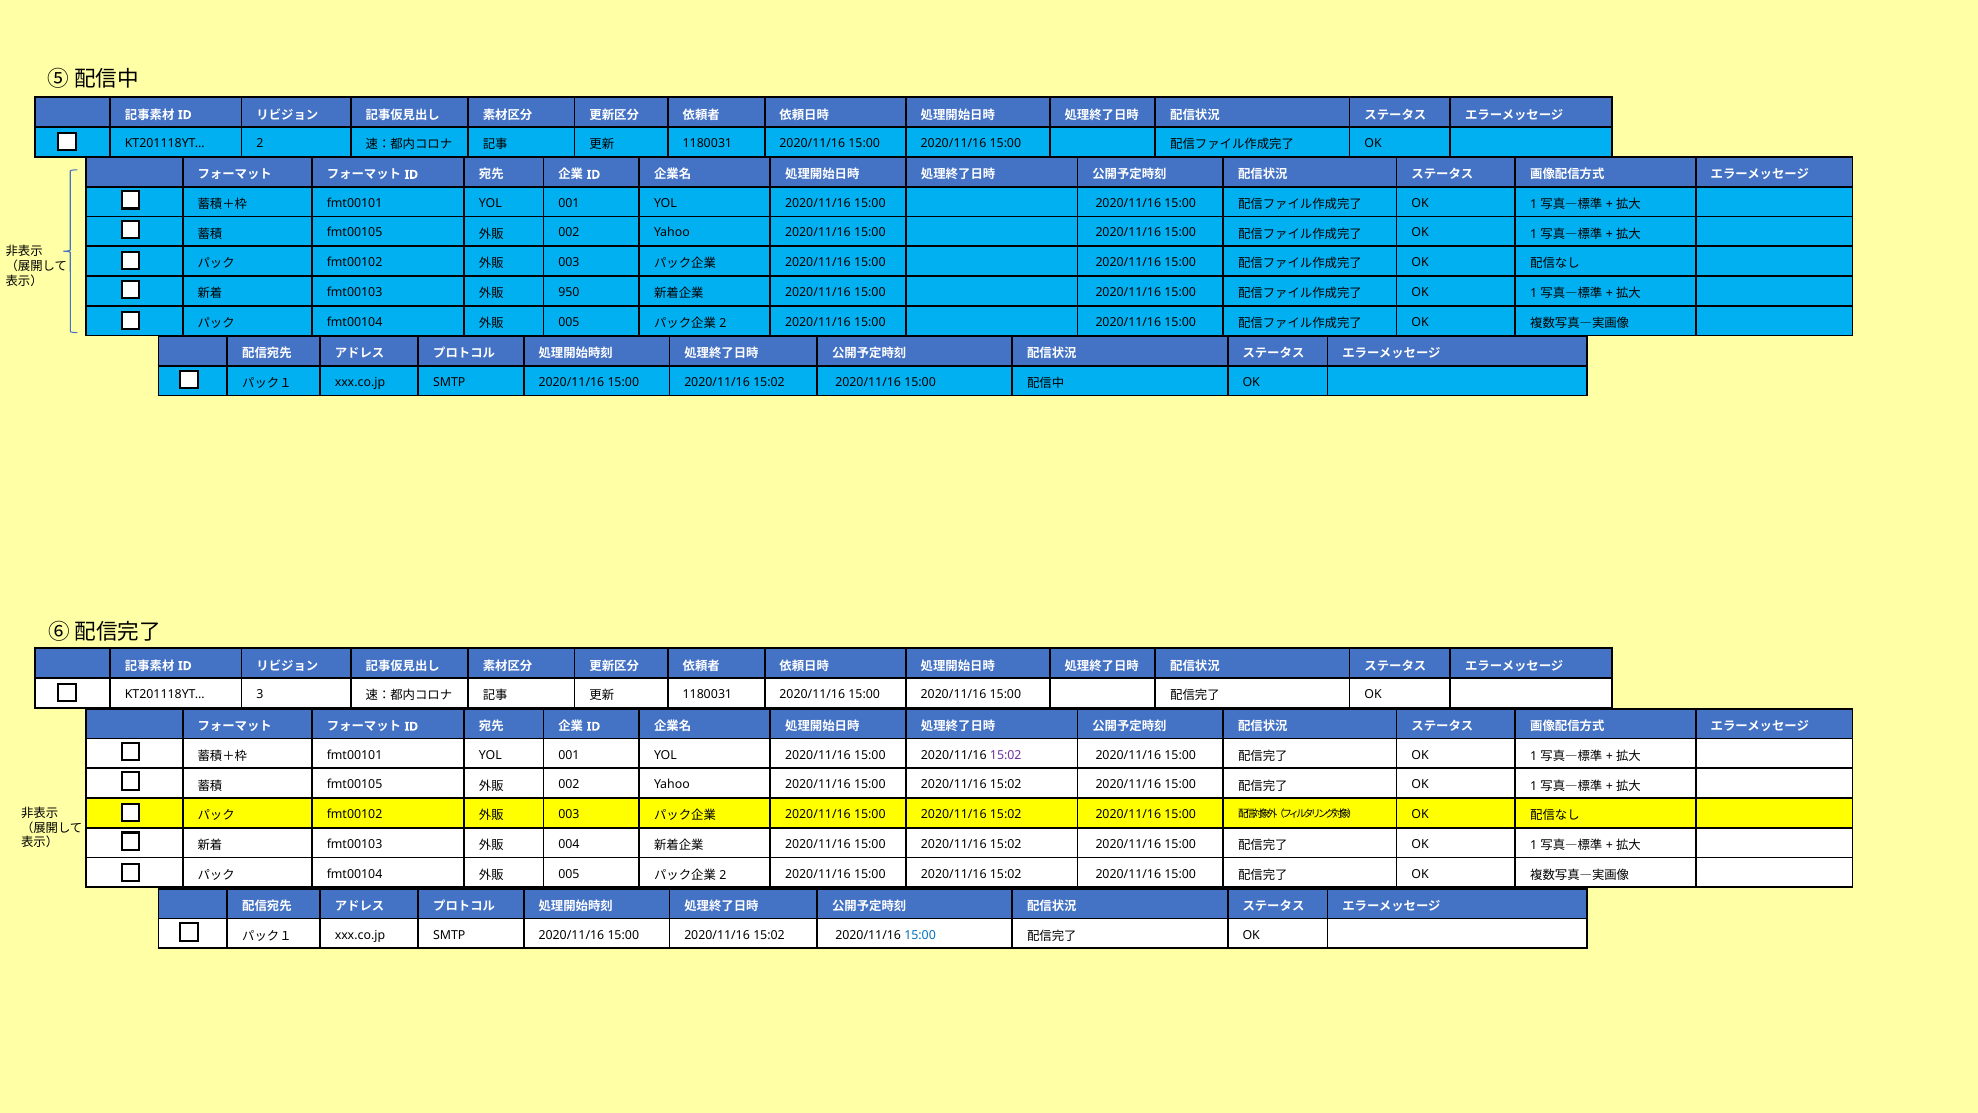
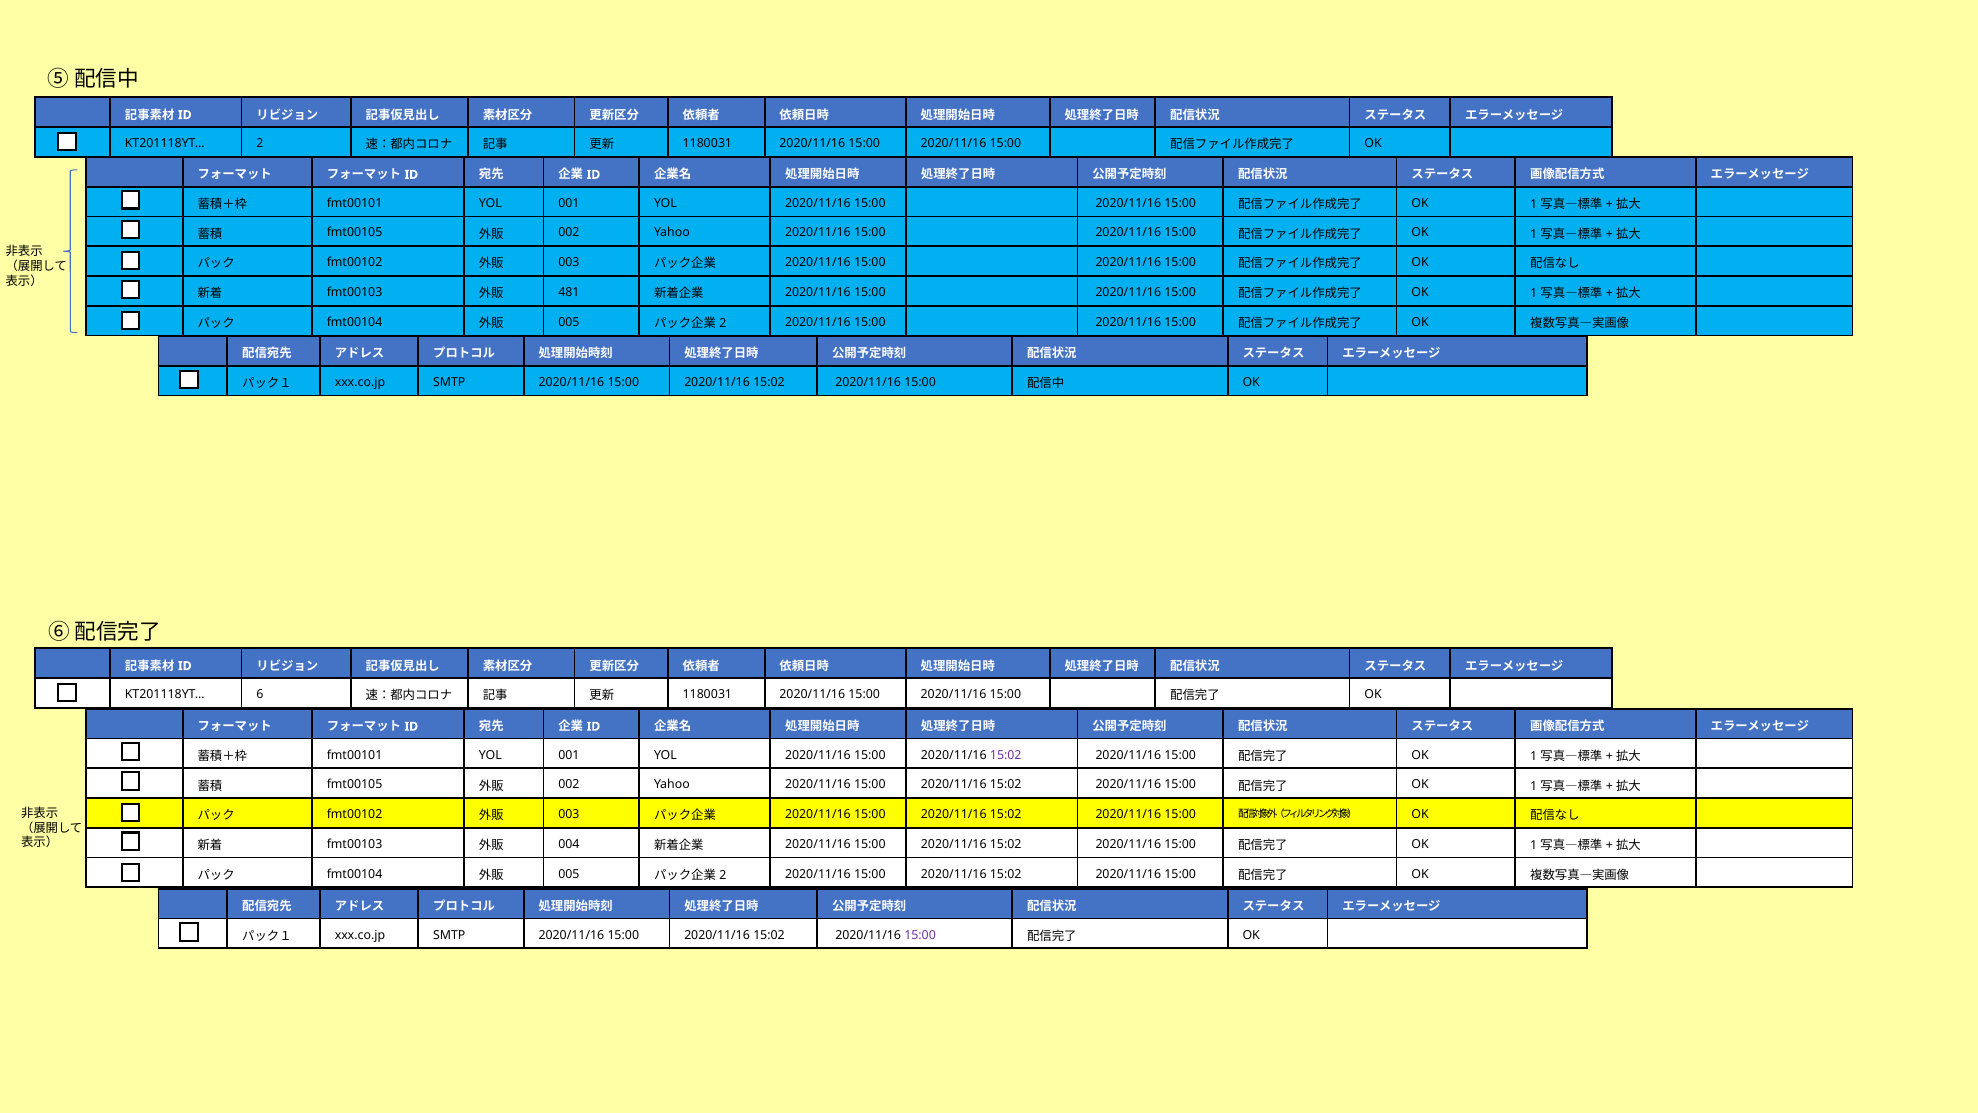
950: 950 -> 481 (569, 292)
3: 3 -> 6 (260, 694)
15:00 colour: blue -> purple (920, 935)
